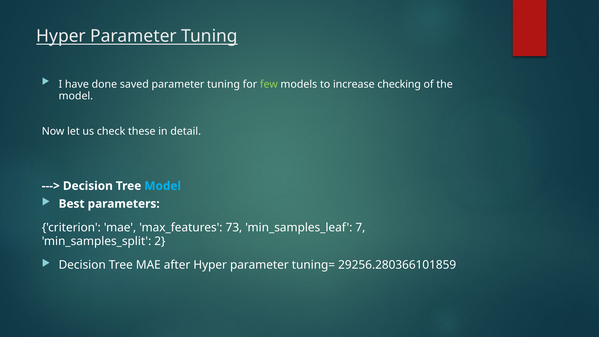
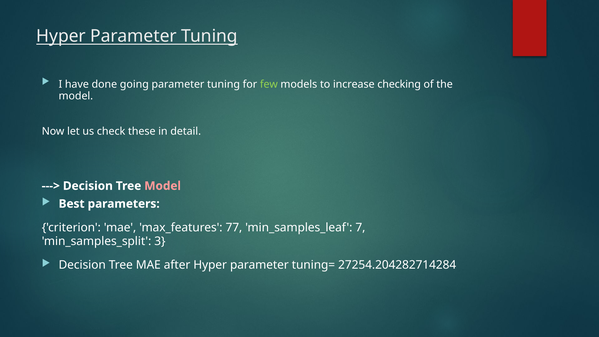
saved: saved -> going (134, 84)
Model colour: light blue -> pink (163, 186)
73: 73 -> 77 (234, 228)
2: 2 -> 3 (160, 241)
29256.280366101859: 29256.280366101859 -> 27254.204282714284 (397, 265)
